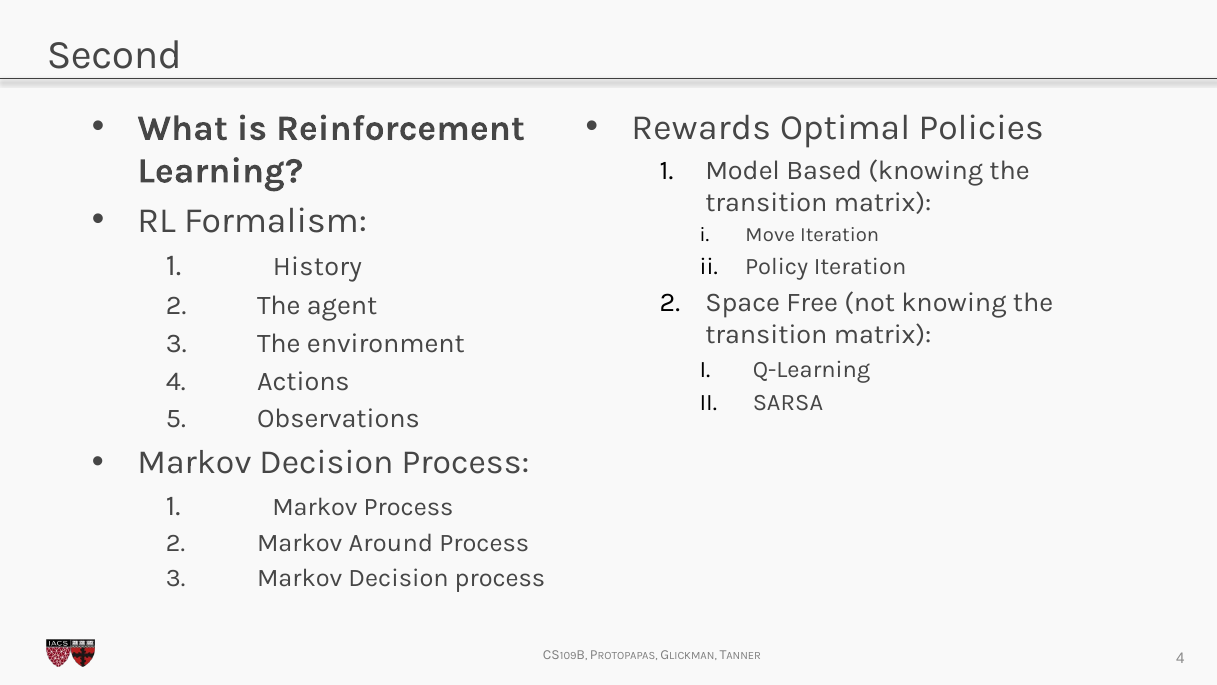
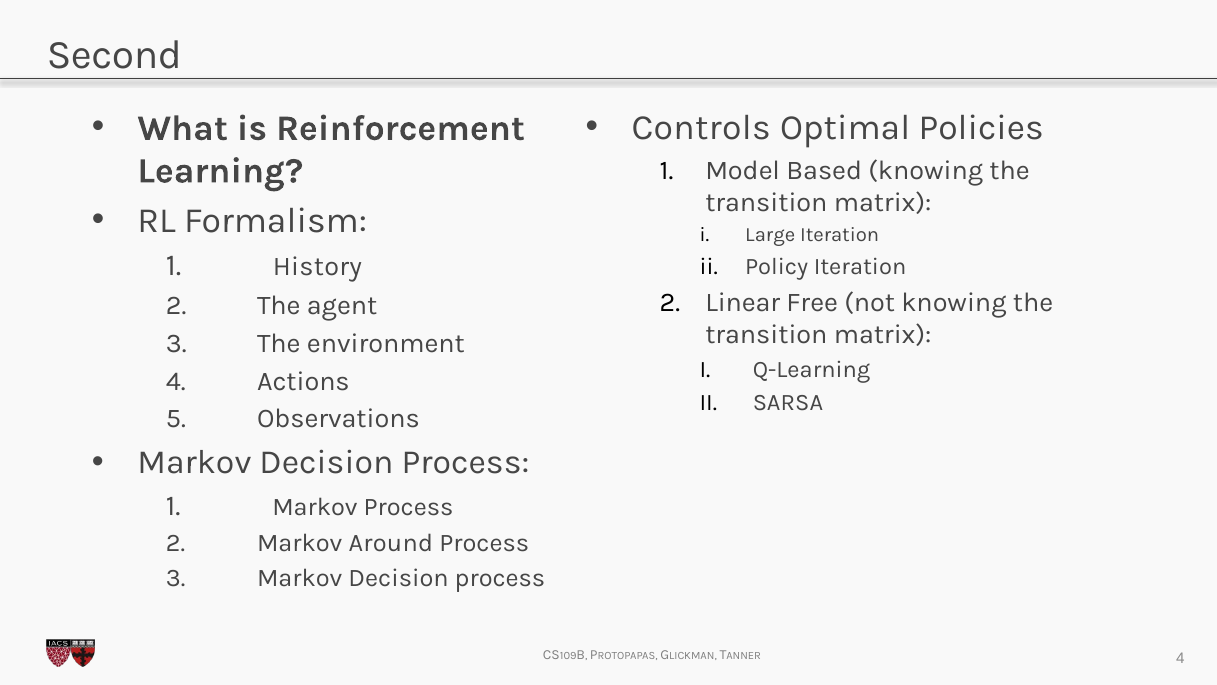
Rewards: Rewards -> Controls (701, 128)
Move: Move -> Large (770, 235)
Space: Space -> Linear (743, 302)
